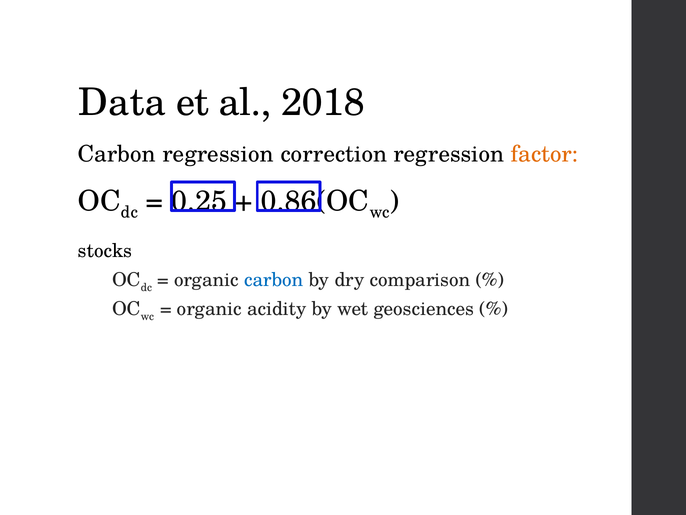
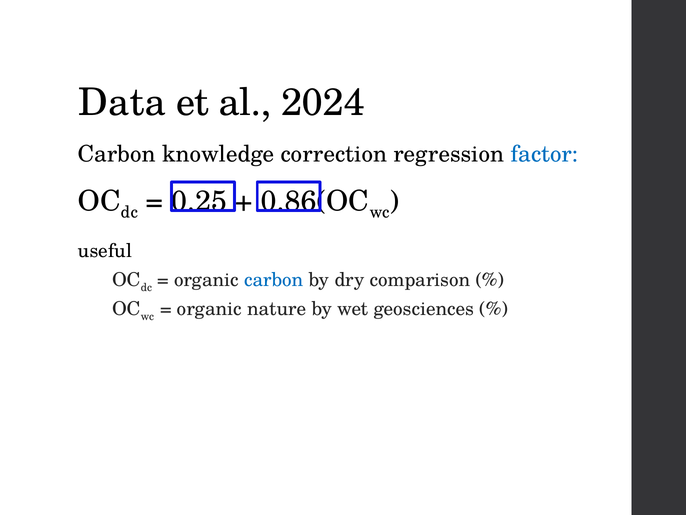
2018: 2018 -> 2024 (323, 103)
Carbon regression: regression -> knowledge (218, 154)
factor colour: orange -> blue (544, 154)
stocks: stocks -> useful (105, 251)
acidity: acidity -> nature (277, 309)
